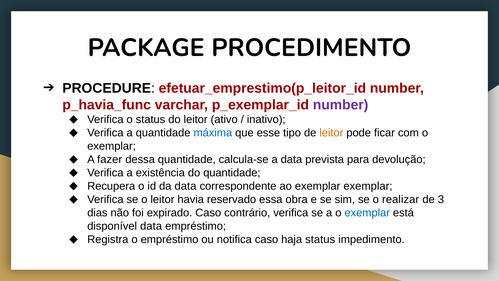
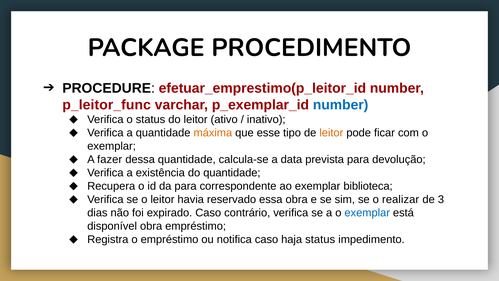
p_havia_func: p_havia_func -> p_leitor_func (107, 105)
number colour: purple -> blue (341, 105)
máxima colour: blue -> orange (213, 133)
da data: data -> para (186, 186)
exemplar exemplar: exemplar -> biblioteca (368, 186)
disponível data: data -> obra (151, 226)
